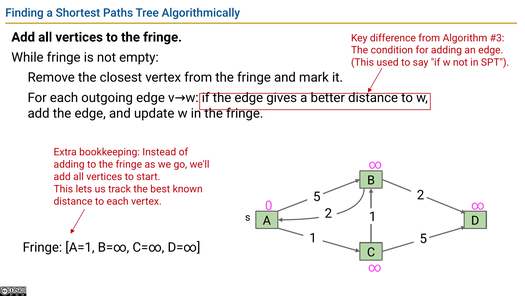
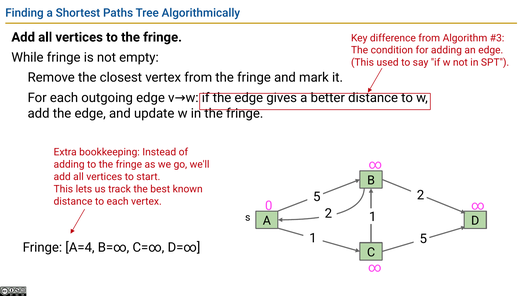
A=1: A=1 -> A=4 (80, 247)
